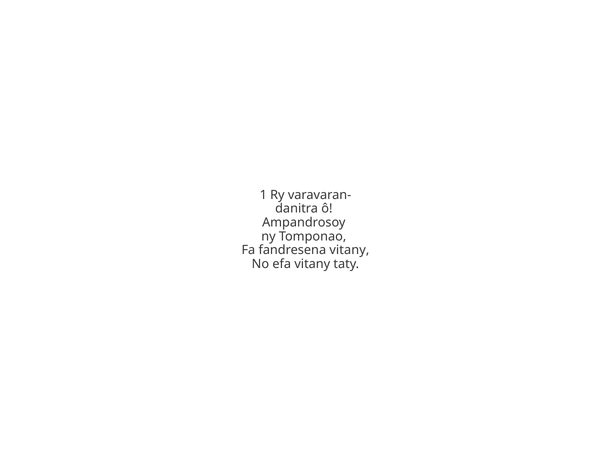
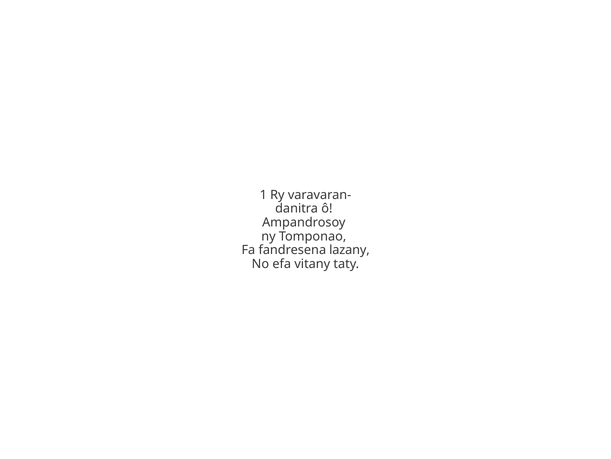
fandresena vitany: vitany -> lazany (349, 250)
